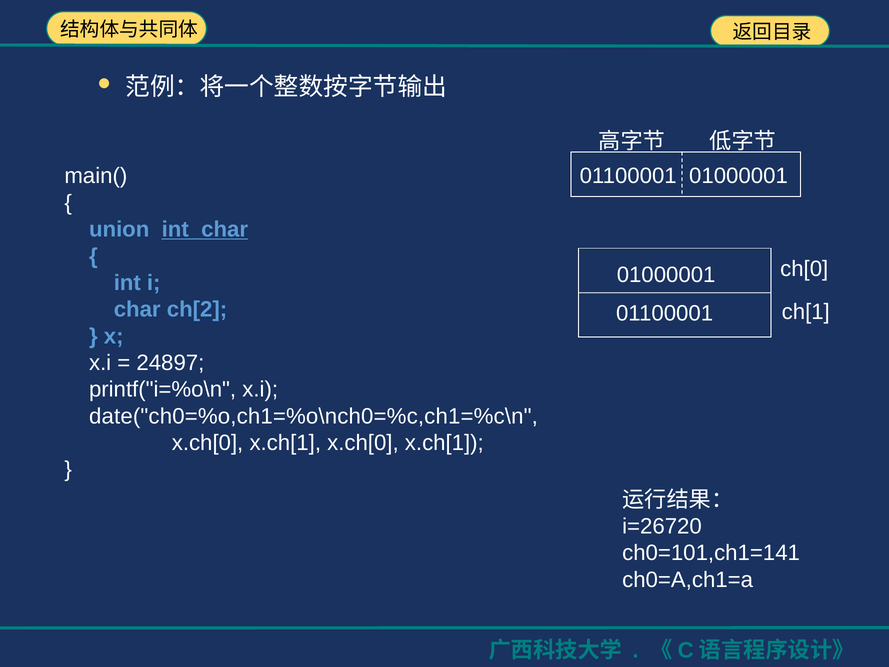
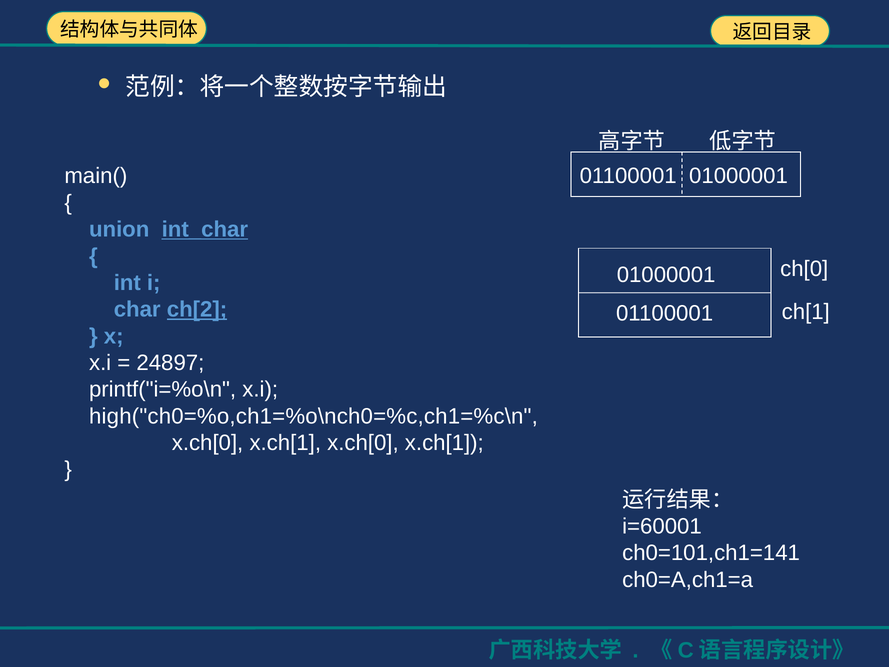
ch[2 underline: none -> present (197, 309)
date("ch0=%o,ch1=%o\nch0=%c,ch1=%c\n: date("ch0=%o,ch1=%o\nch0=%c,ch1=%c\n -> high("ch0=%o,ch1=%o\nch0=%c,ch1=%c\n (313, 416)
i=26720: i=26720 -> i=60001 (662, 526)
